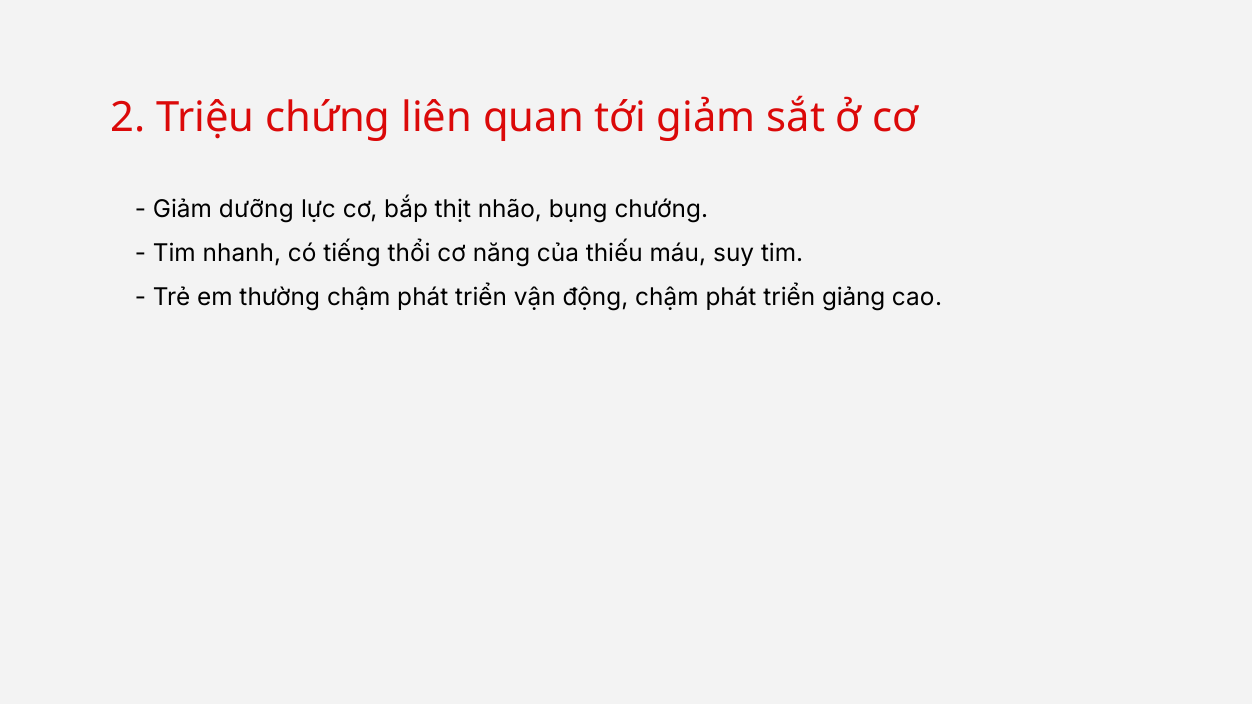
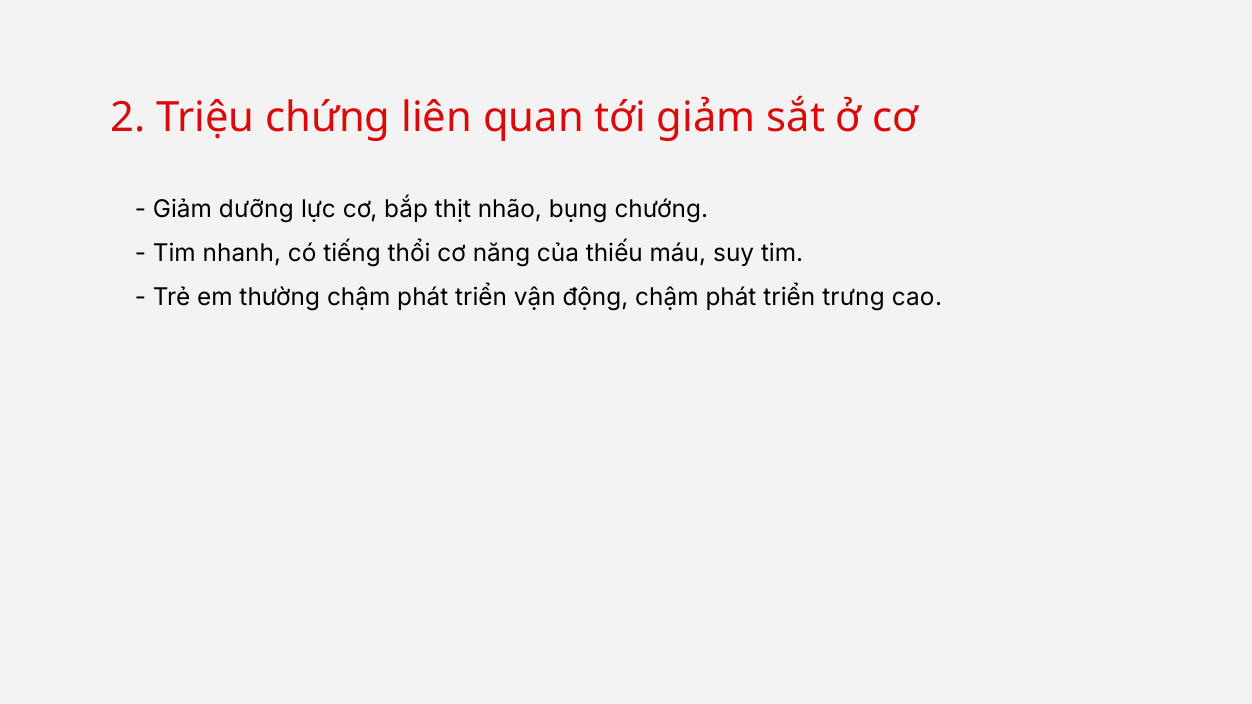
giảng: giảng -> trưng (853, 297)
